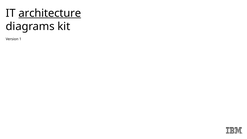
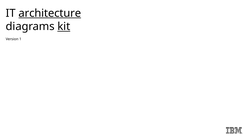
kit underline: none -> present (64, 26)
